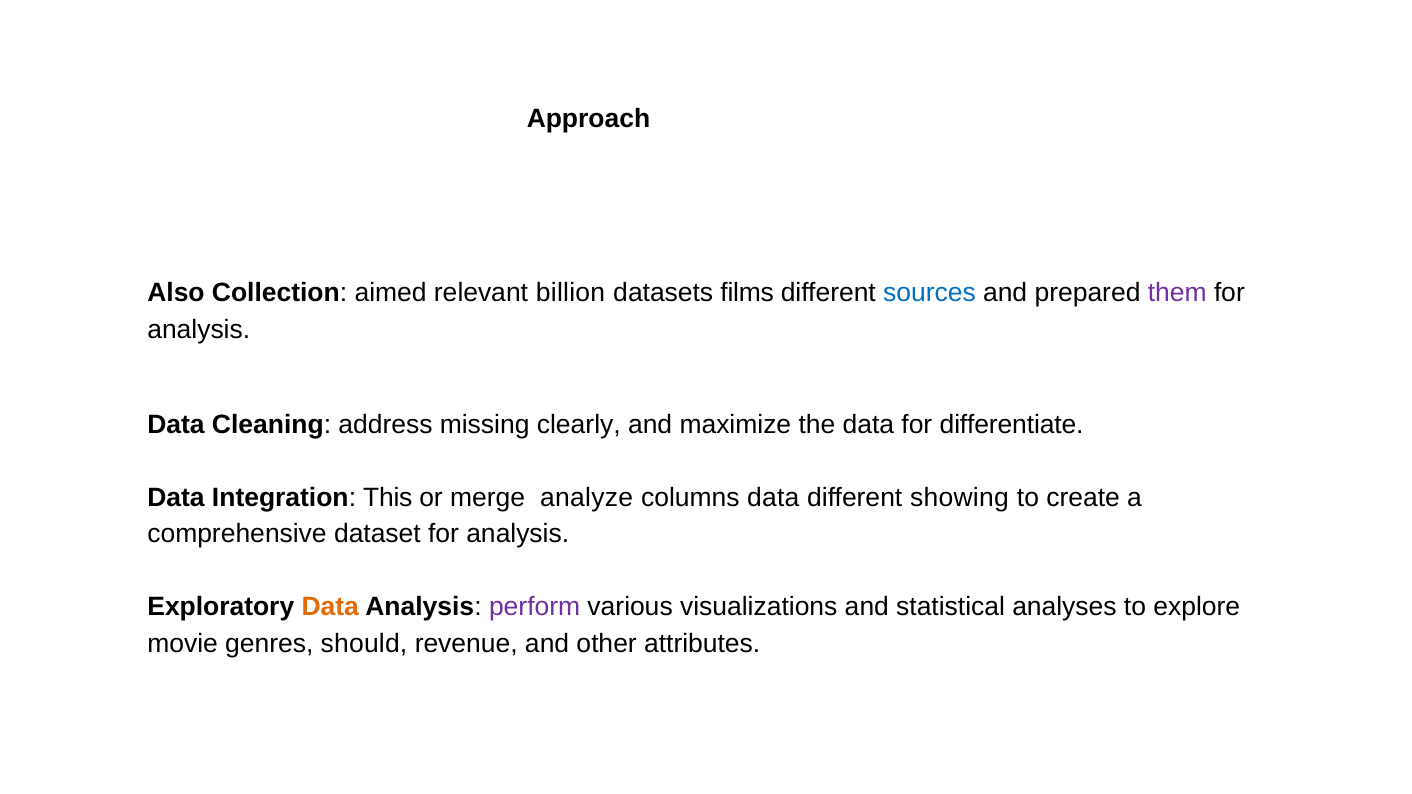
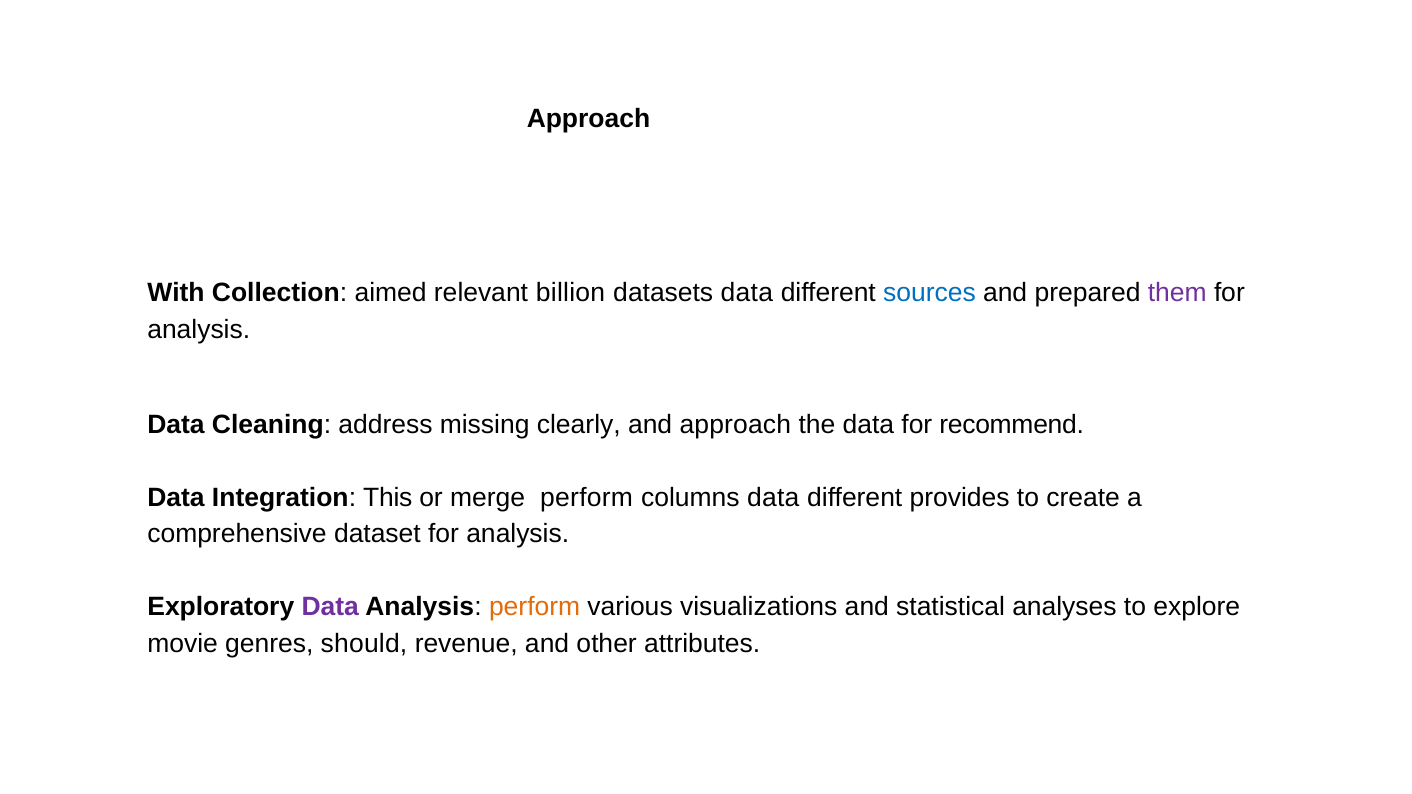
Also: Also -> With (176, 293)
datasets films: films -> data (747, 293)
and maximize: maximize -> approach (735, 425)
differentiate: differentiate -> recommend (1012, 425)
merge analyze: analyze -> perform (587, 498)
showing: showing -> provides (960, 498)
Data colour: orange -> purple (330, 607)
perform colour: purple -> orange (535, 607)
